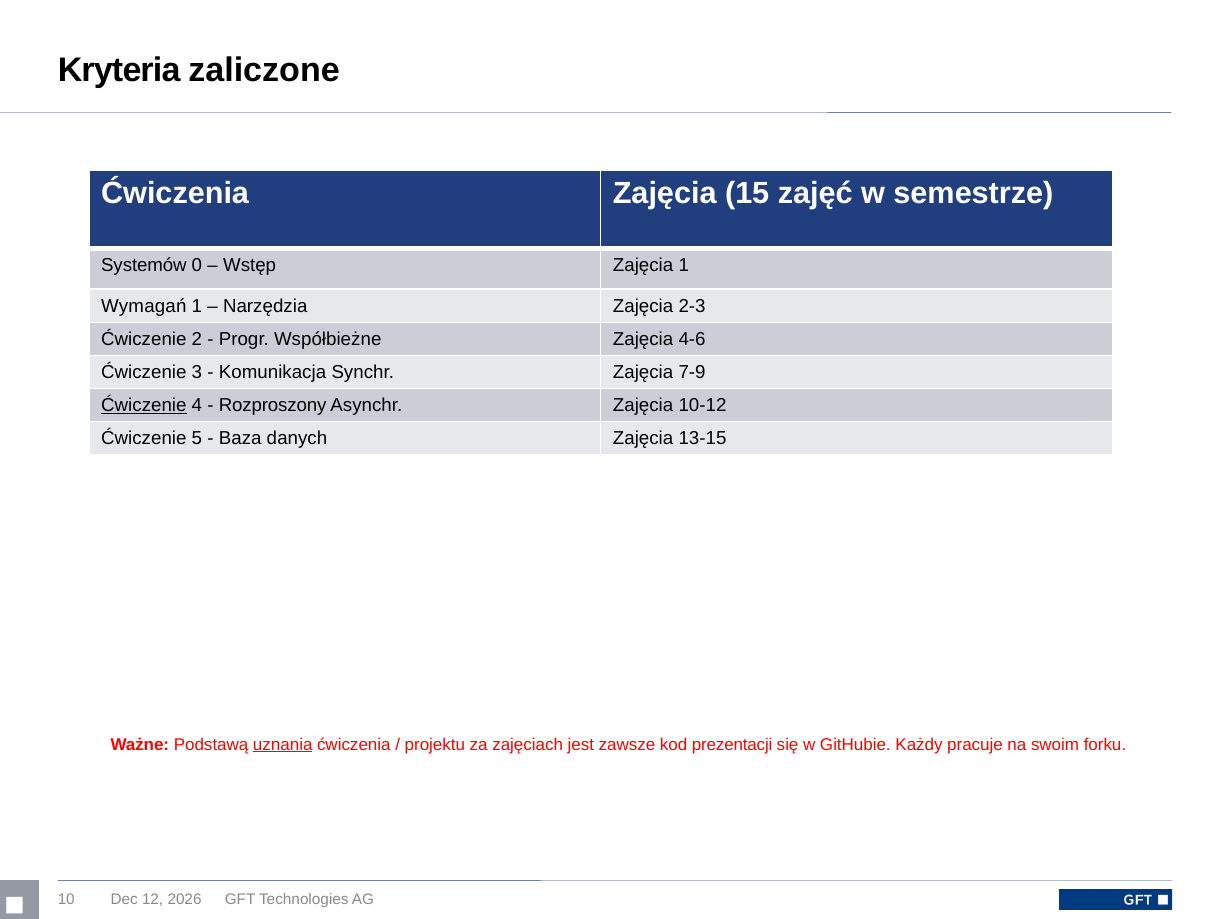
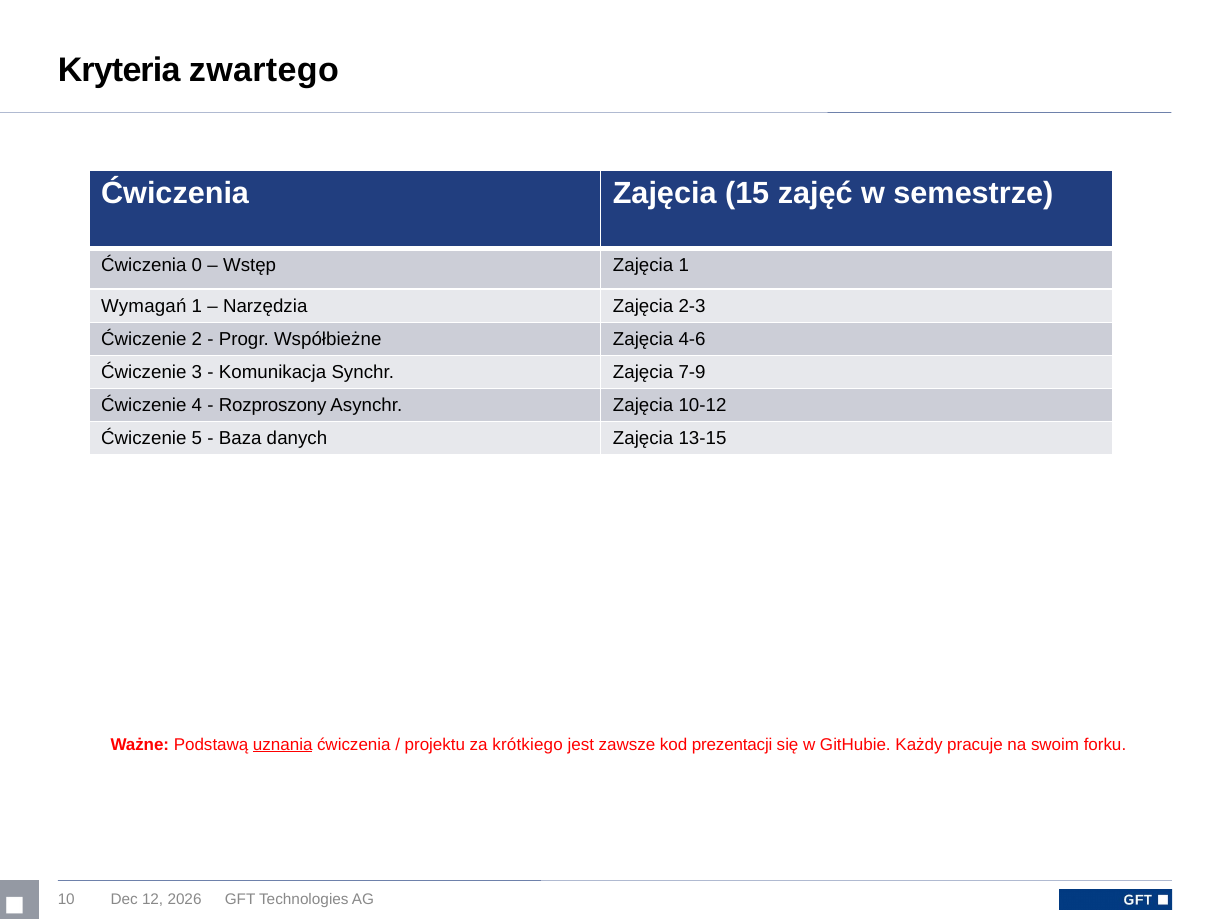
zaliczone: zaliczone -> zwartego (264, 70)
Systemów: Systemów -> Ćwiczenia (144, 265)
Ćwiczenie underline: present -> none (144, 405)
zajęciach: zajęciach -> krótkiego (528, 744)
